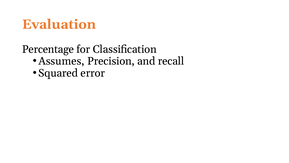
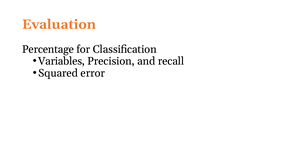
Assumes: Assumes -> Variables (62, 61)
